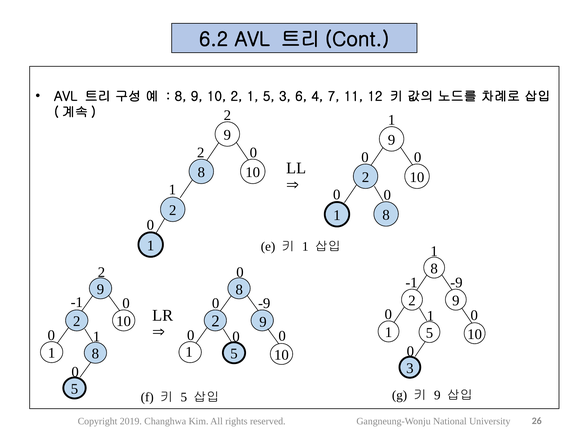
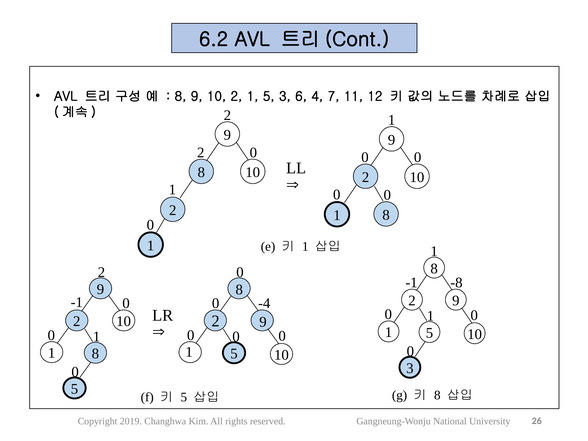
-1 -9: -9 -> -8 (456, 283)
0 -9: -9 -> -4 (264, 303)
9: 9 -> 8 (437, 395)
